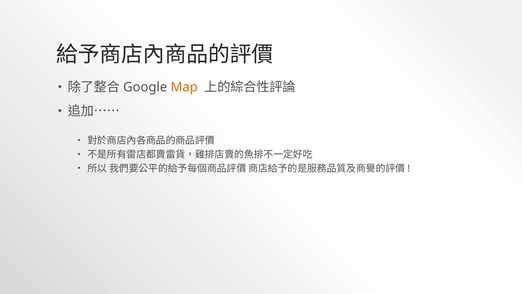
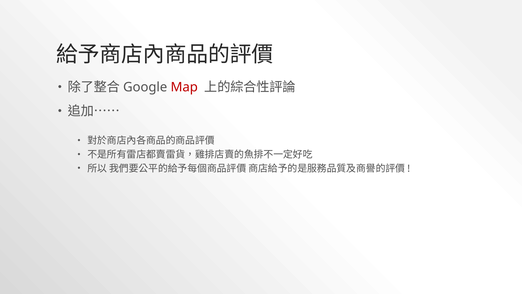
Map colour: orange -> red (184, 87)
